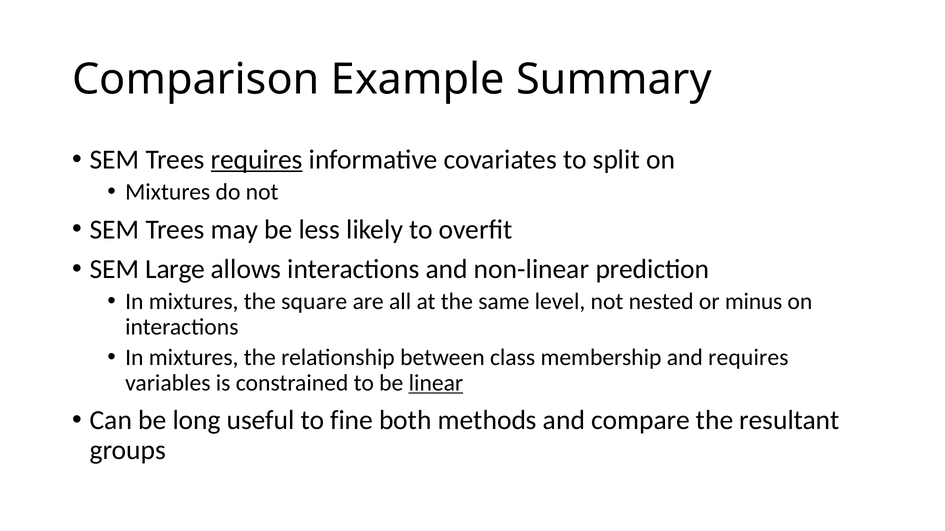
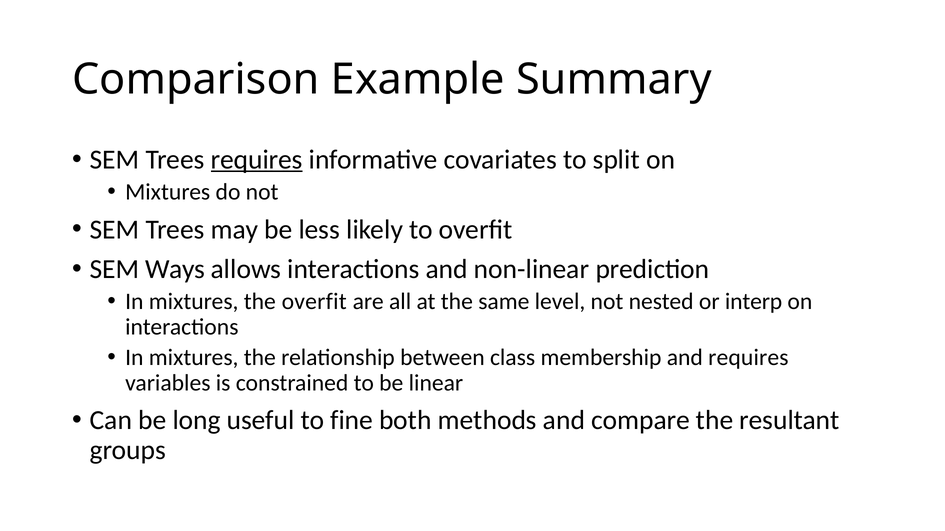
Large: Large -> Ways (175, 269)
the square: square -> overfit (314, 302)
minus: minus -> interp (754, 302)
linear underline: present -> none (436, 383)
